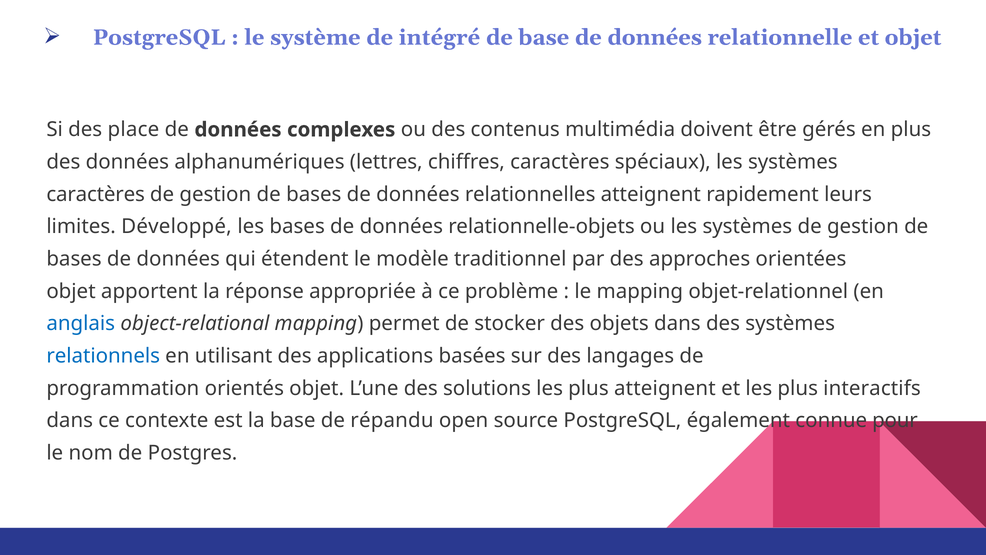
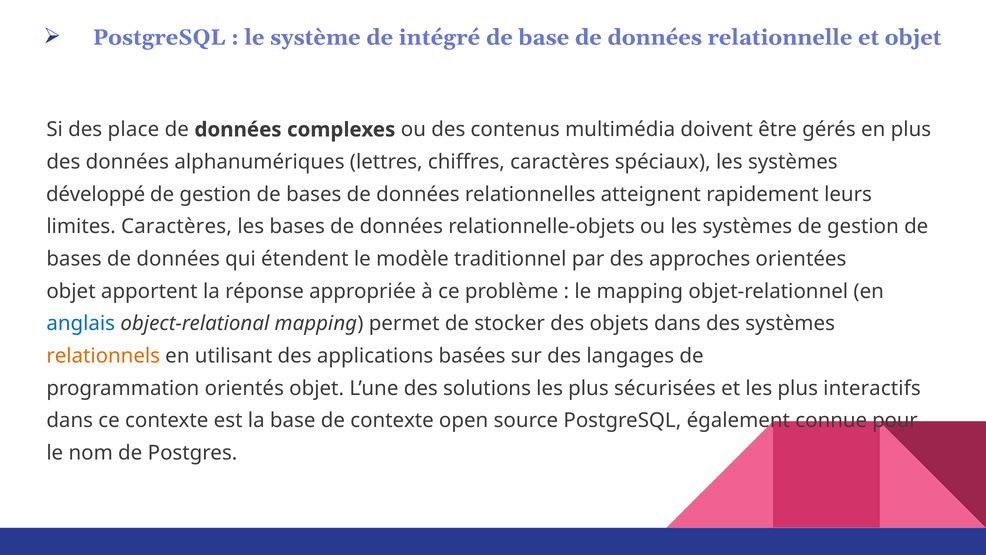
caractères: caractères -> développé (96, 194)
limites Développé: Développé -> Caractères (176, 226)
relationnels colour: blue -> orange (103, 356)
plus atteignent: atteignent -> sécurisées (665, 388)
de répandu: répandu -> contexte (392, 420)
